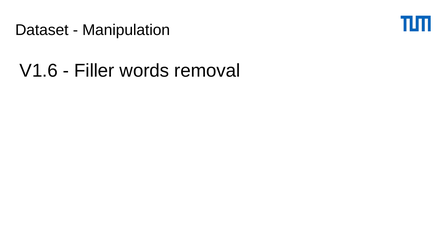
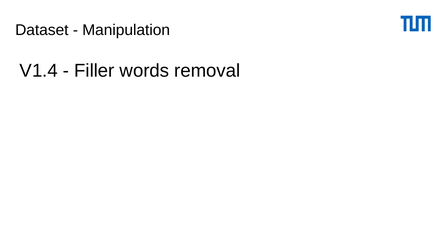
V1.6: V1.6 -> V1.4 (39, 71)
